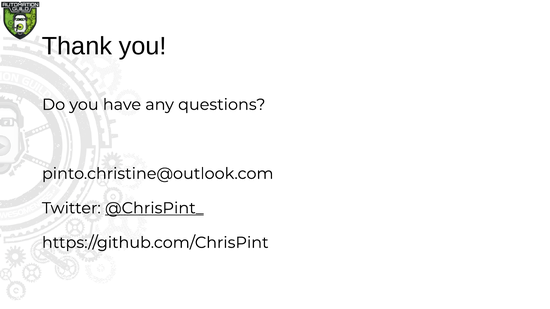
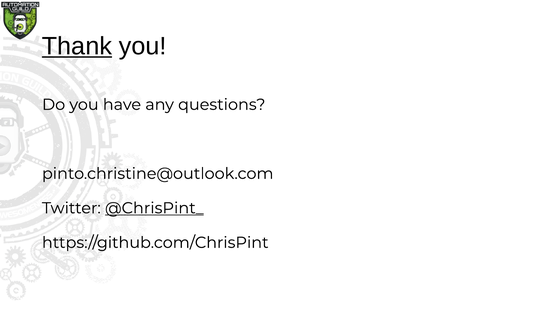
Thank underline: none -> present (77, 46)
